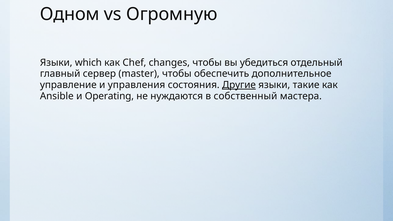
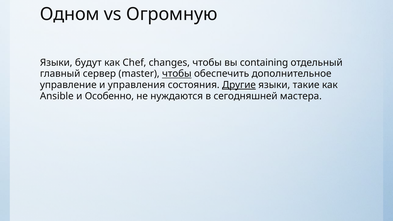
which: which -> будут (88, 63)
убедиться: убедиться -> containing (264, 63)
чтобы underline: none -> present (177, 74)
Operating: Operating -> Особенно (109, 96)
собственный: собственный -> сегодняшней (246, 96)
